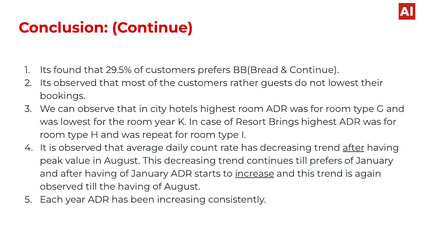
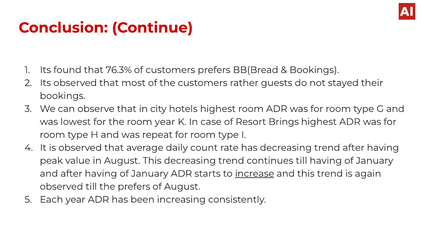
29.5%: 29.5% -> 76.3% (119, 70)
Continue: Continue -> Bookings (314, 70)
not lowest: lowest -> stayed (343, 83)
after underline: present -> none (354, 148)
till prefers: prefers -> having (326, 161)
the having: having -> prefers (134, 187)
